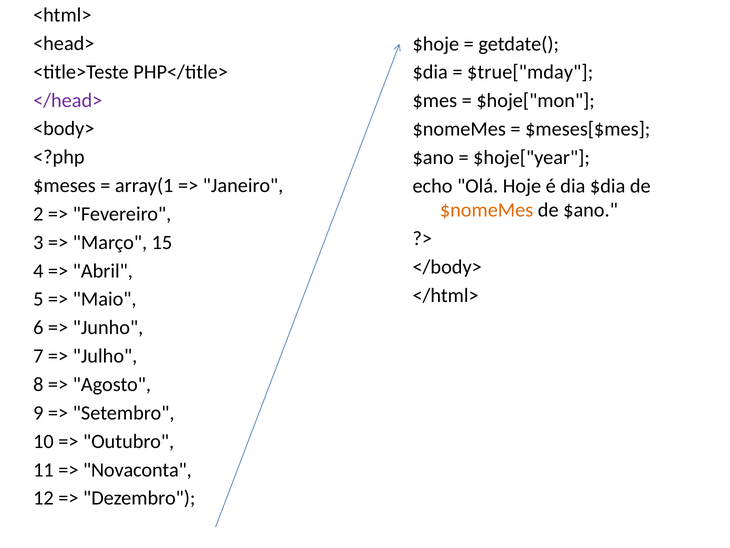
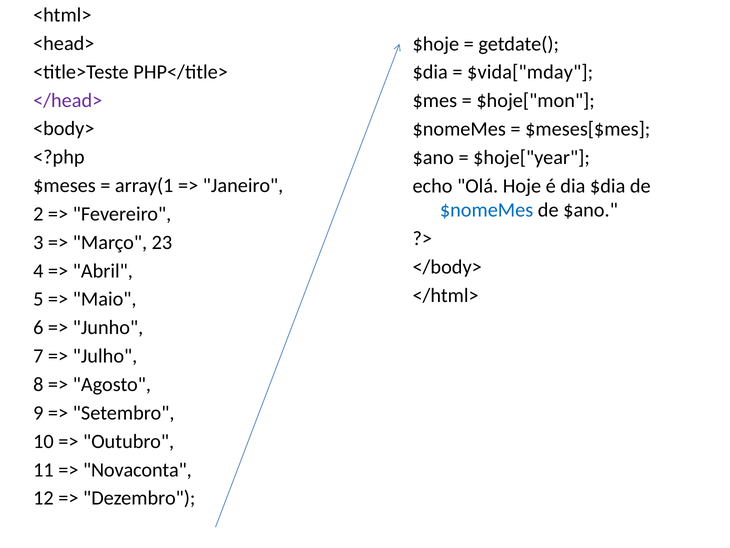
$true["mday: $true["mday -> $vida["mday (530, 72)
$nomeMes colour: orange -> blue (487, 210)
15: 15 -> 23 (162, 242)
